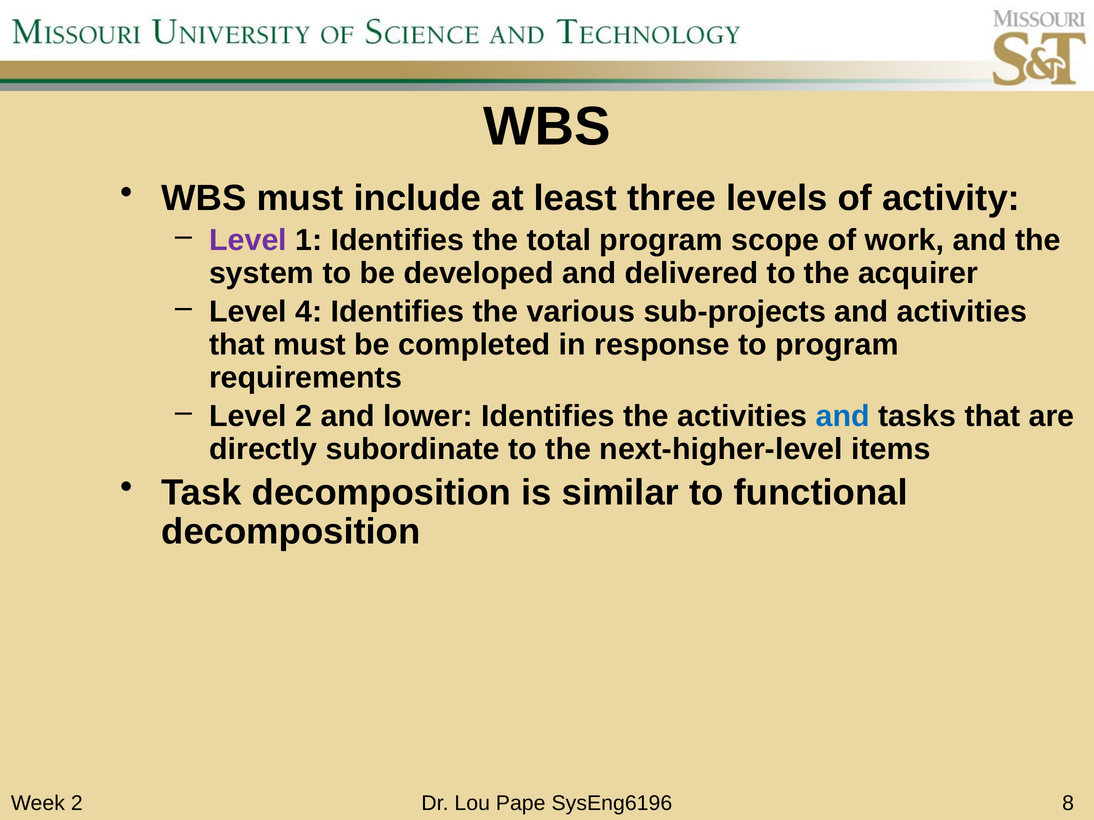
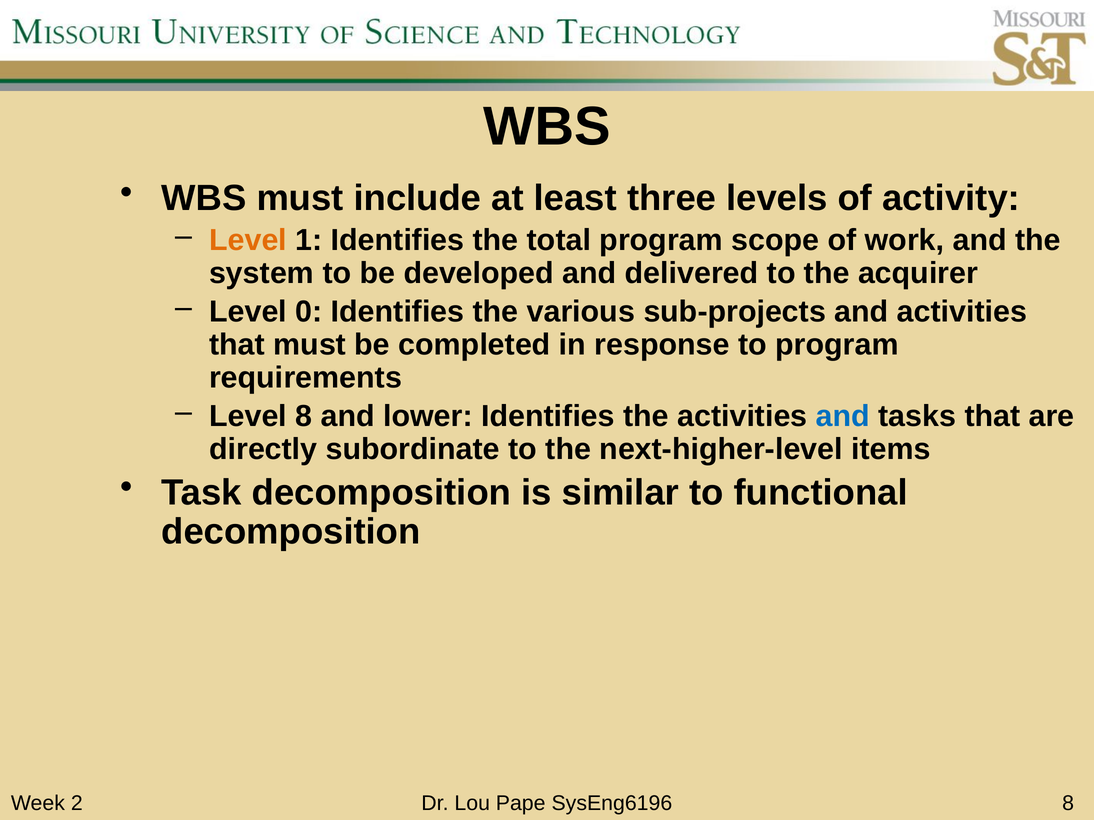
Level colour: purple -> orange (248, 240)
4: 4 -> 0 (309, 312)
Level 2: 2 -> 8 (304, 417)
